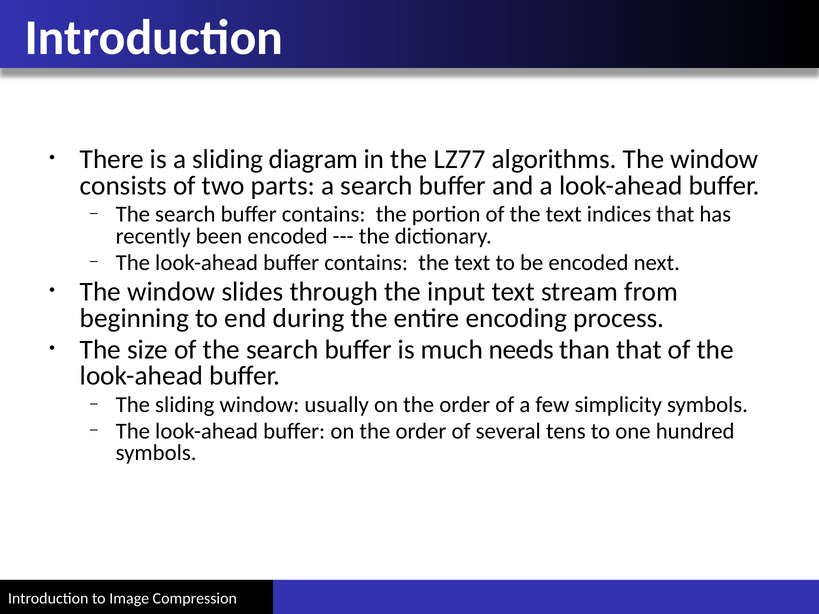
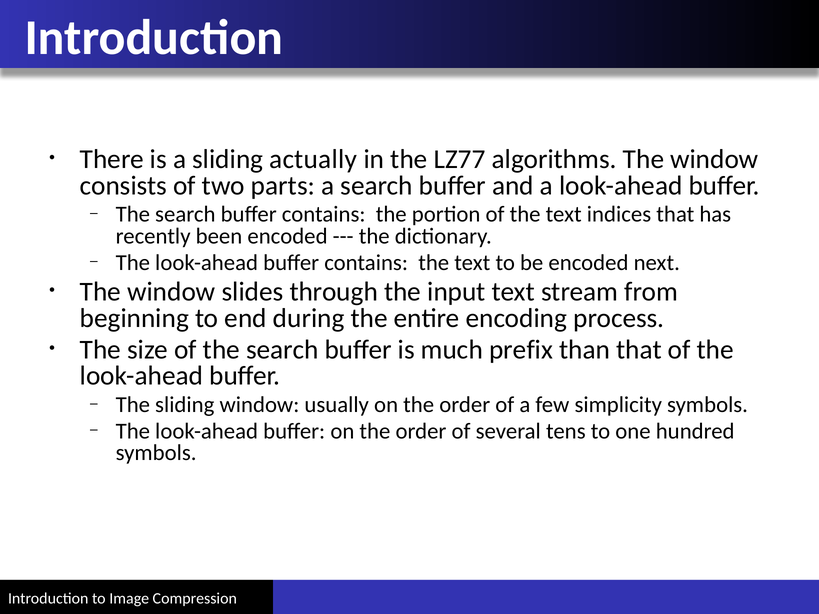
diagram: diagram -> actually (313, 159)
needs: needs -> prefix (521, 350)
